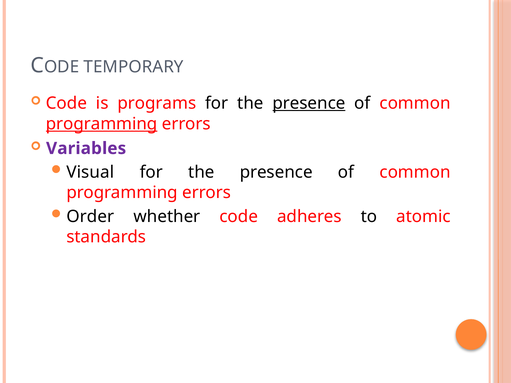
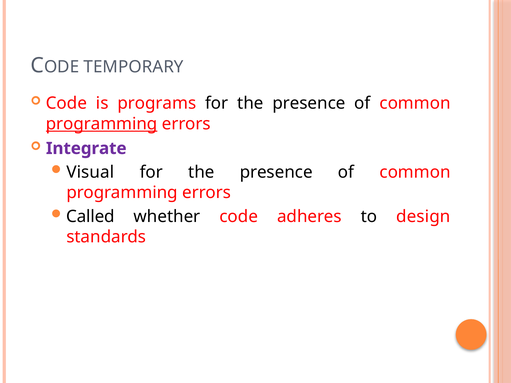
presence underline: present -> none (309, 103)
Variables: Variables -> Integrate (86, 149)
Order: Order -> Called (90, 217)
atomic: atomic -> design (423, 217)
